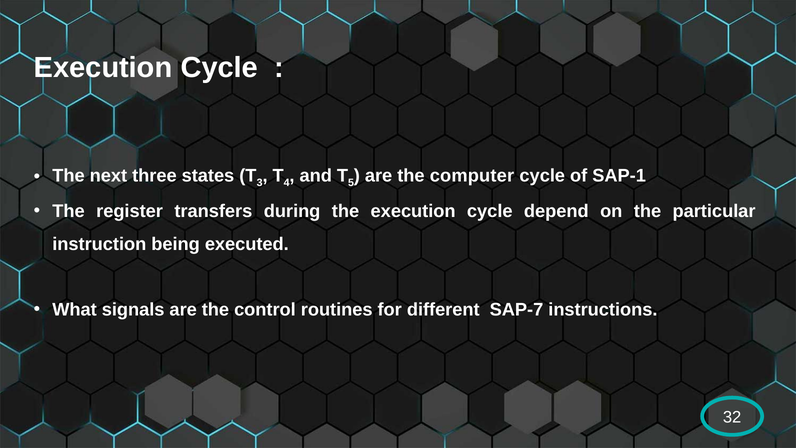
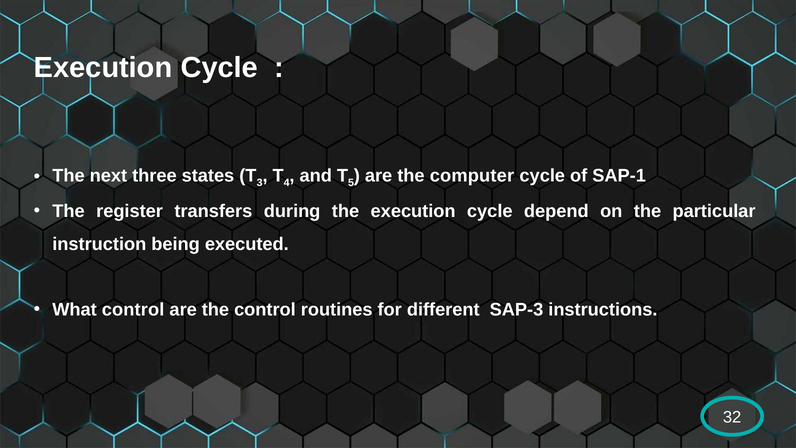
What signals: signals -> control (133, 310)
SAP-7: SAP-7 -> SAP-3 (516, 310)
